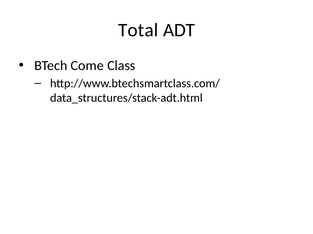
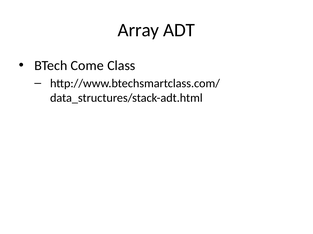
Total: Total -> Array (138, 30)
